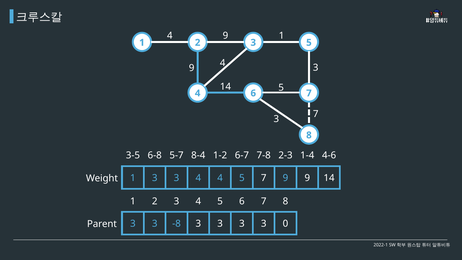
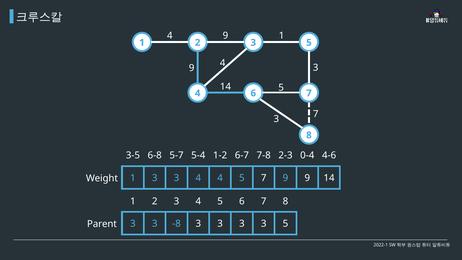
8-4: 8-4 -> 5-4 (198, 155)
1-4: 1-4 -> 0-4 (307, 155)
3 0: 0 -> 5 (285, 224)
